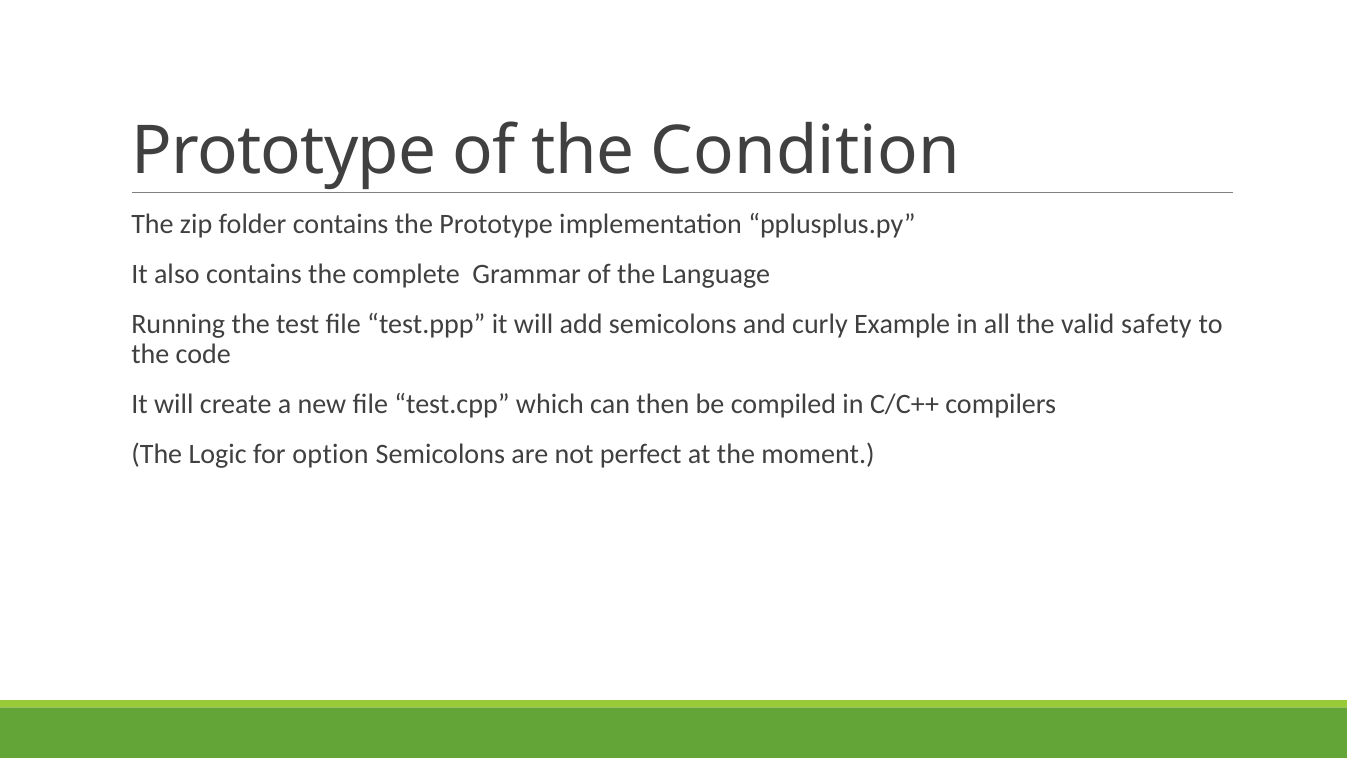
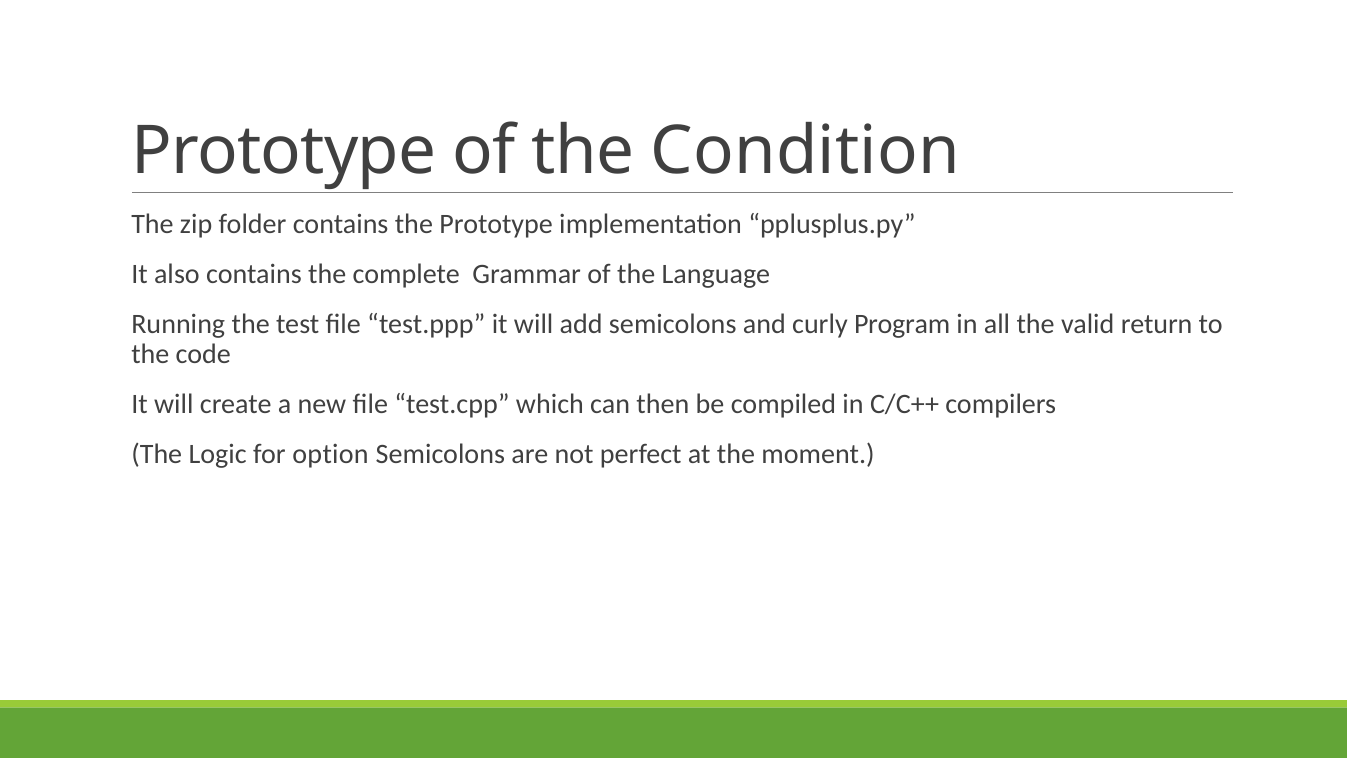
Example: Example -> Program (902, 324)
safety: safety -> return (1157, 324)
